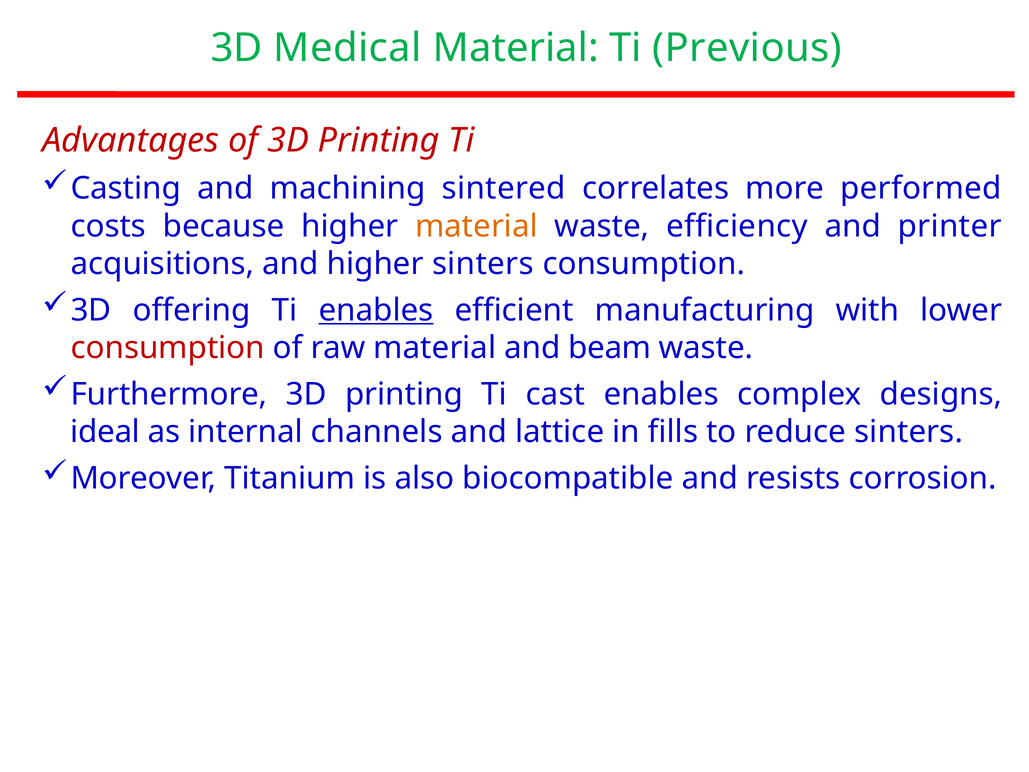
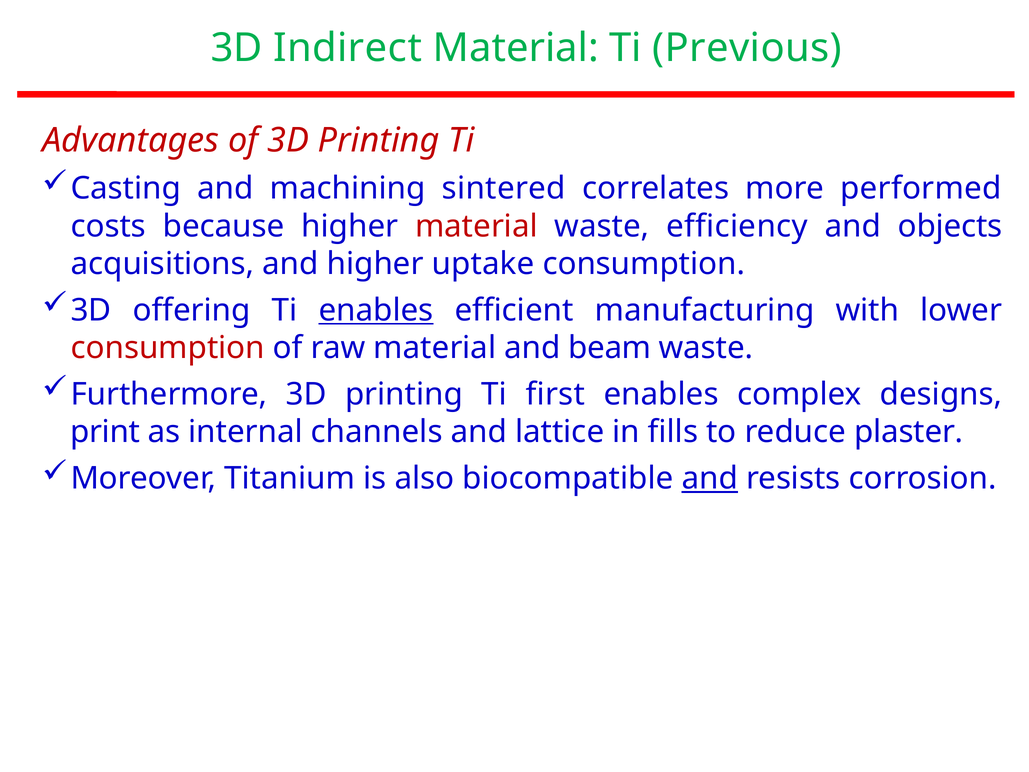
Medical: Medical -> Indirect (348, 48)
material colour: orange -> red (476, 226)
printer: printer -> objects (950, 226)
higher sinters: sinters -> uptake (483, 264)
cast: cast -> first (555, 394)
ideal: ideal -> print (105, 432)
reduce sinters: sinters -> plaster (909, 432)
and underline: none -> present (710, 478)
